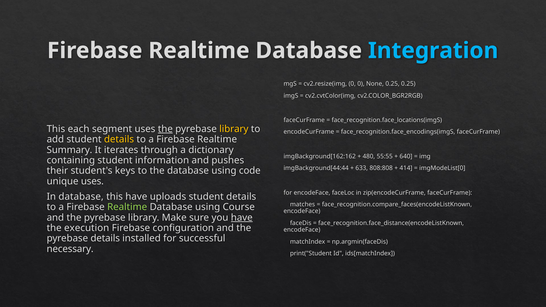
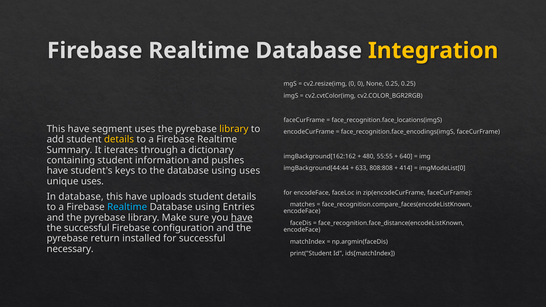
Integration colour: light blue -> yellow (433, 51)
each: each -> have (79, 129)
the underline: present -> none (165, 129)
their: their -> have (57, 171)
using code: code -> uses (250, 171)
Realtime colour: light green -> light blue (127, 207)
Course: Course -> Entries (239, 207)
the execution: execution -> successful (87, 228)
pyrebase details: details -> return (105, 239)
